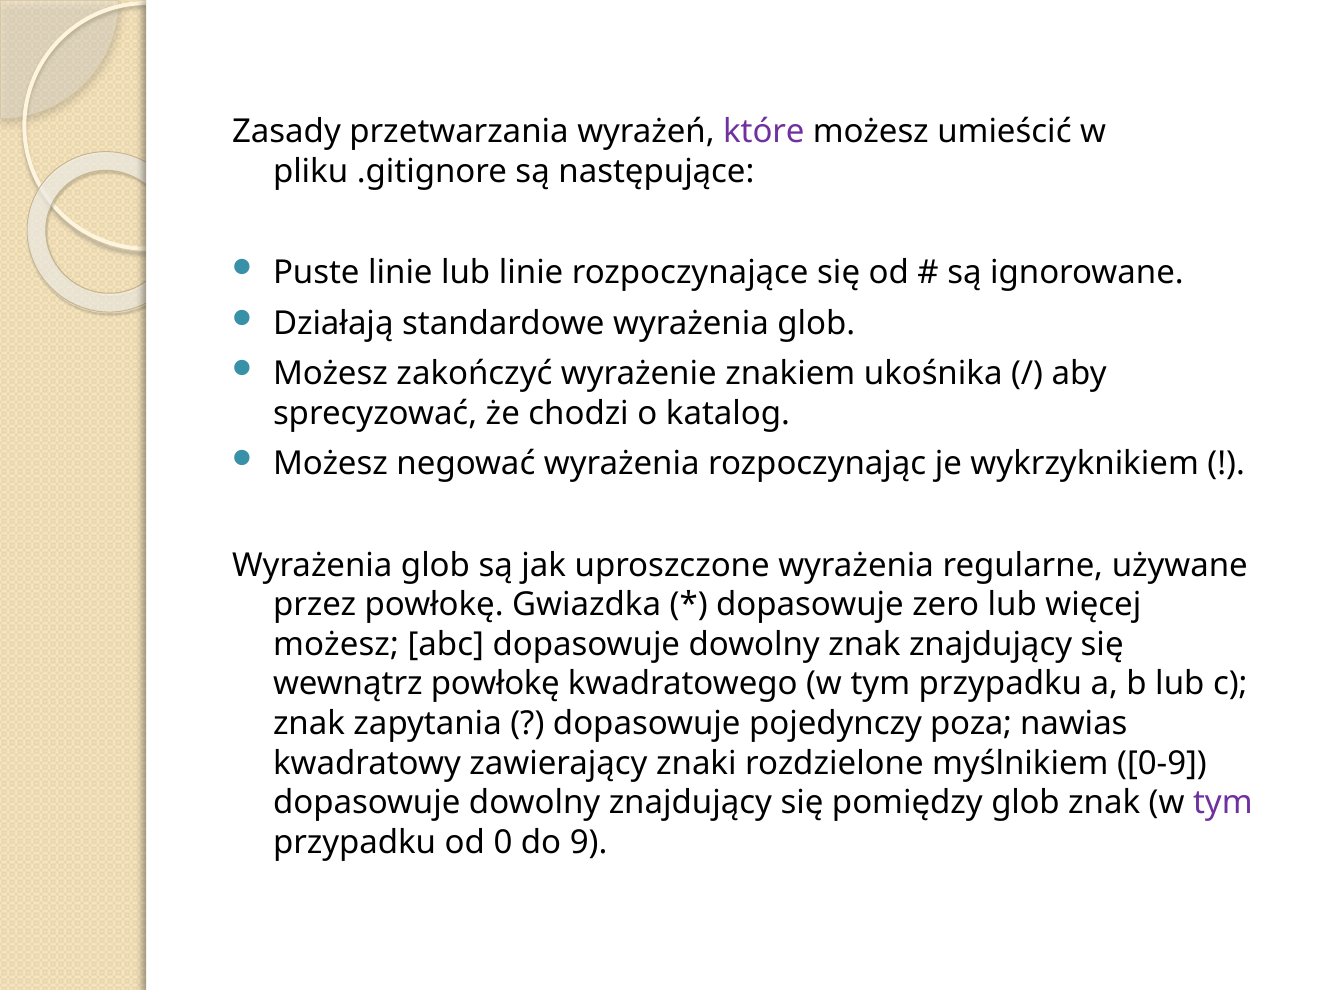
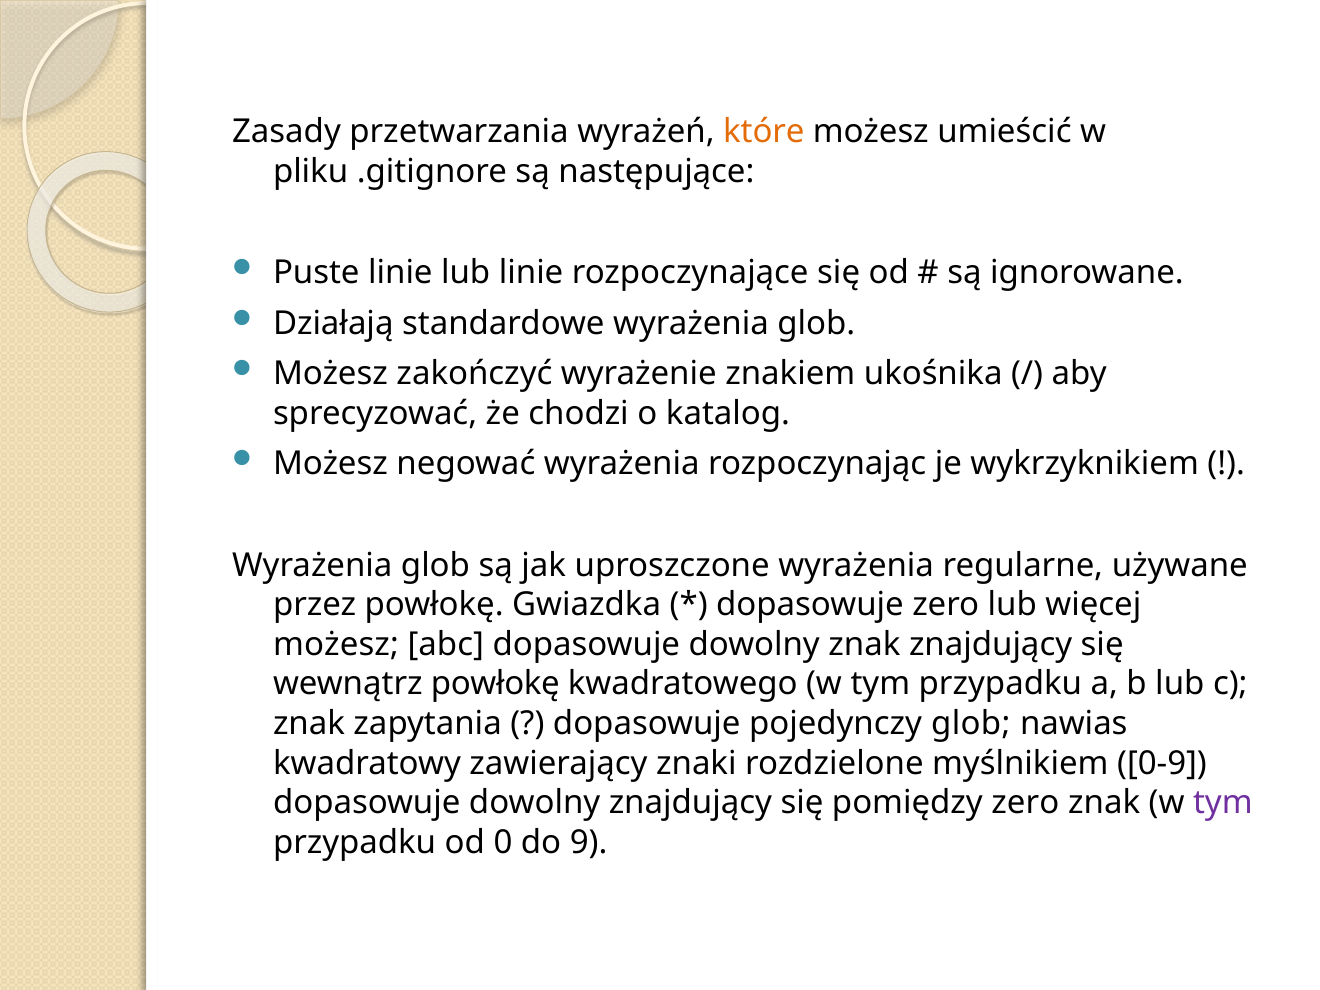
które colour: purple -> orange (764, 132)
pojedynczy poza: poza -> glob (971, 724)
pomiędzy glob: glob -> zero (1025, 803)
